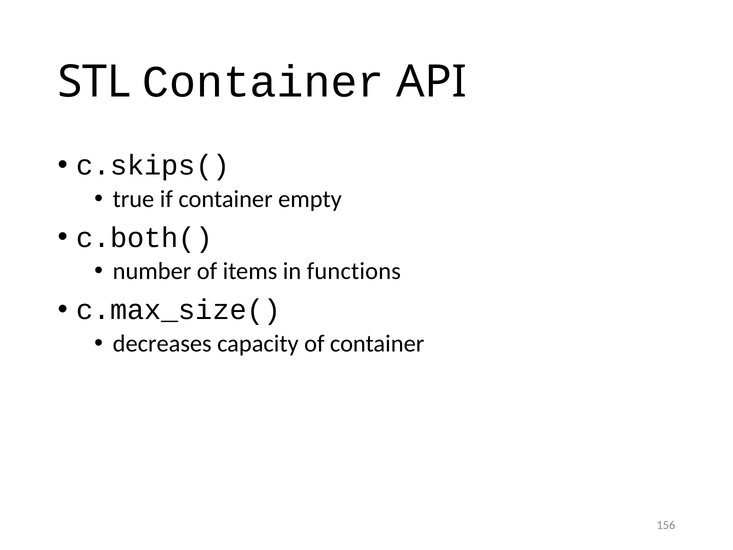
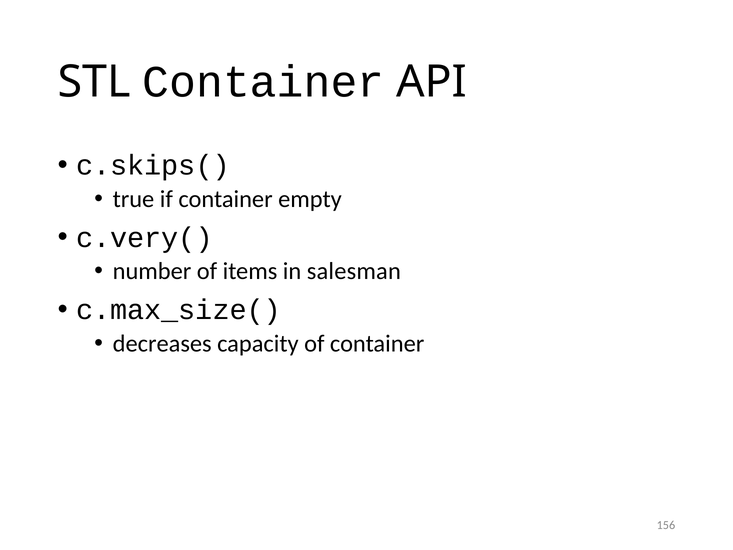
c.both(: c.both( -> c.very( (144, 238)
functions: functions -> salesman (354, 271)
